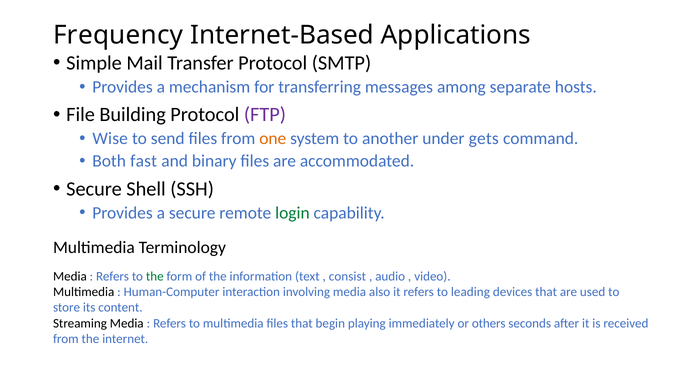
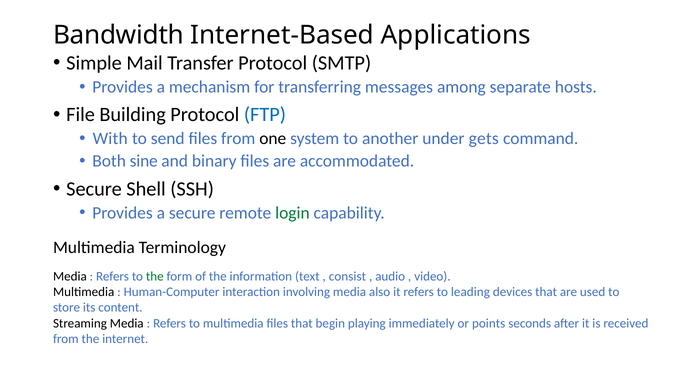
Frequency: Frequency -> Bandwidth (118, 35)
FTP colour: purple -> blue (265, 115)
Wise: Wise -> With (110, 139)
one colour: orange -> black (273, 139)
fast: fast -> sine (144, 161)
others: others -> points (489, 323)
